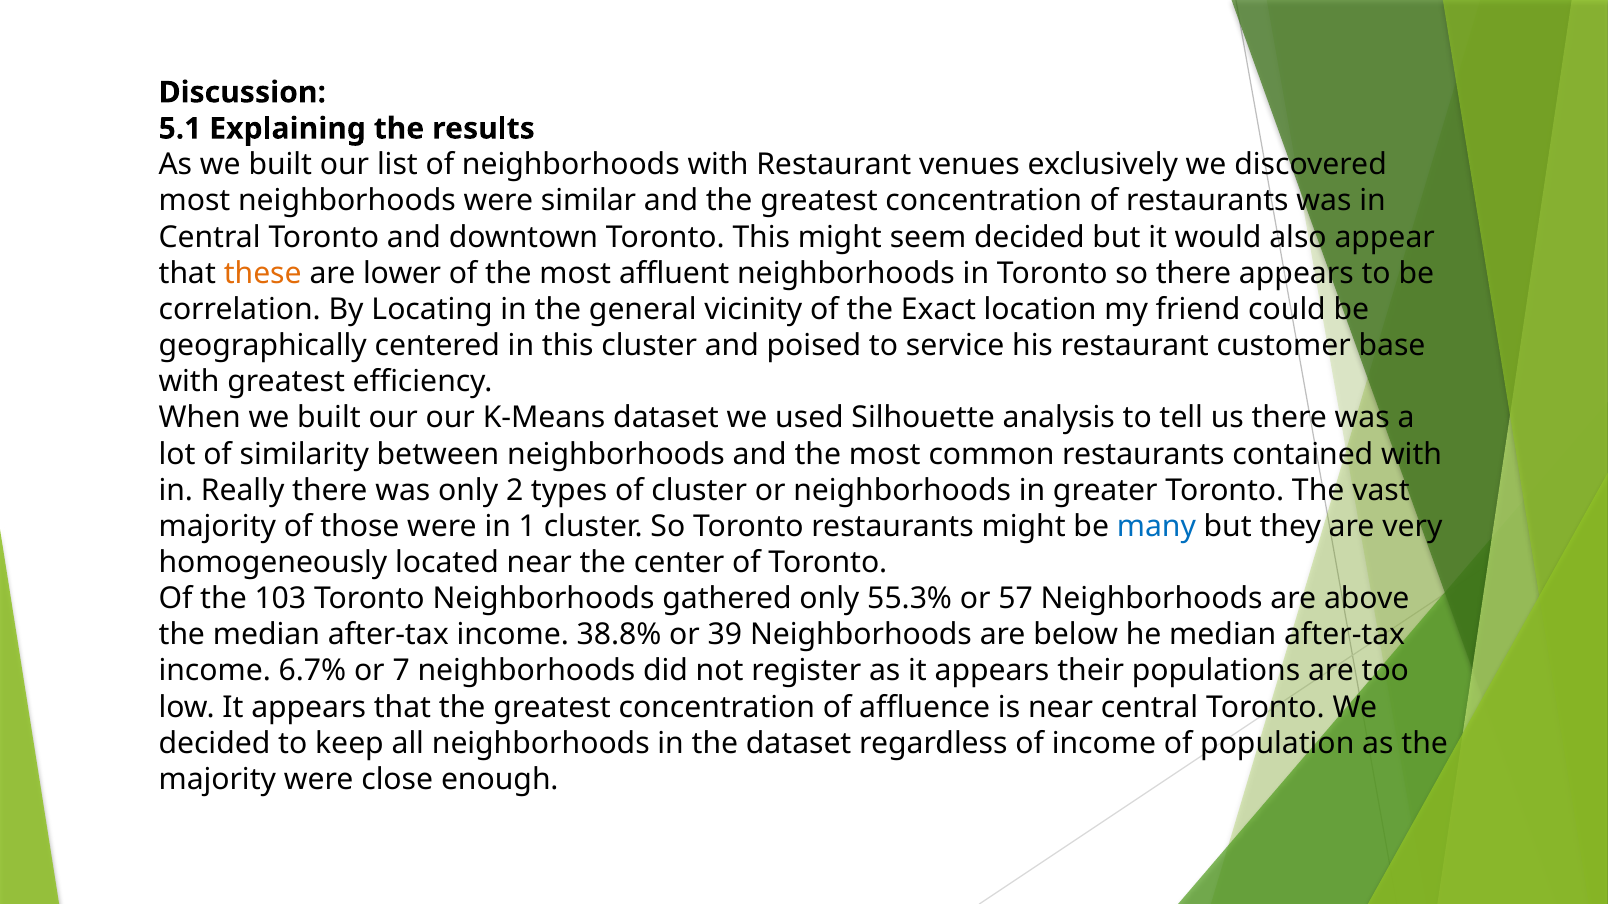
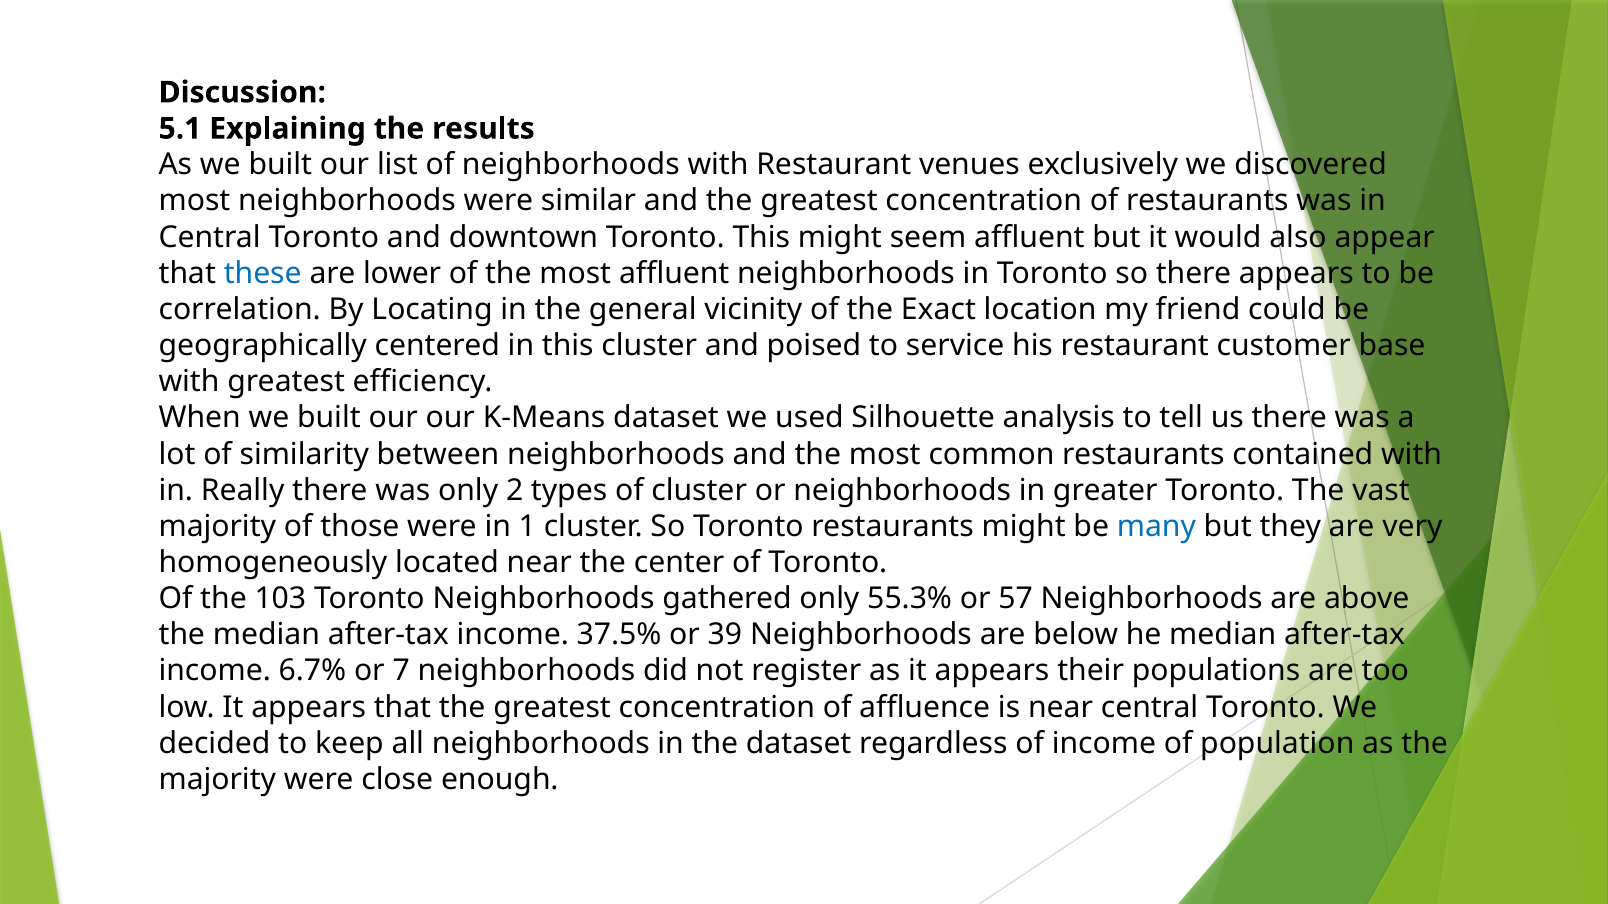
seem decided: decided -> affluent (1029, 237)
these colour: orange -> blue (263, 273)
38.8%: 38.8% -> 37.5% (619, 635)
